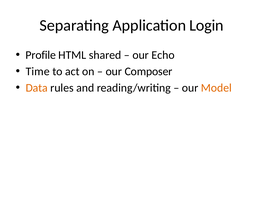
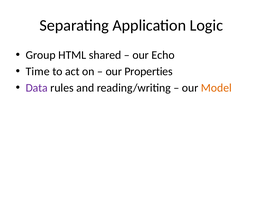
Login: Login -> Logic (206, 25)
Profile: Profile -> Group (41, 55)
Composer: Composer -> Properties (149, 72)
Data colour: orange -> purple (37, 88)
